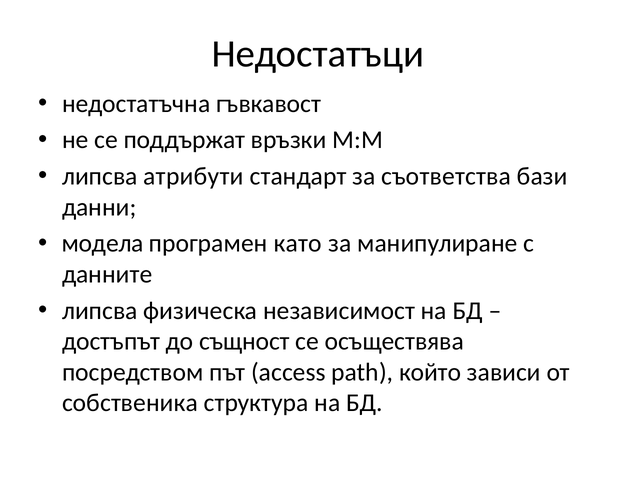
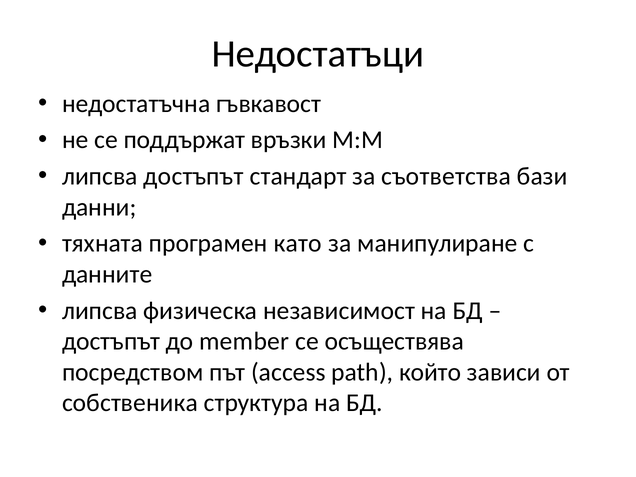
липсва атрибути: атрибути -> достъпът (194, 176)
модела: модела -> тяхната (103, 244)
същност: същност -> member (244, 341)
